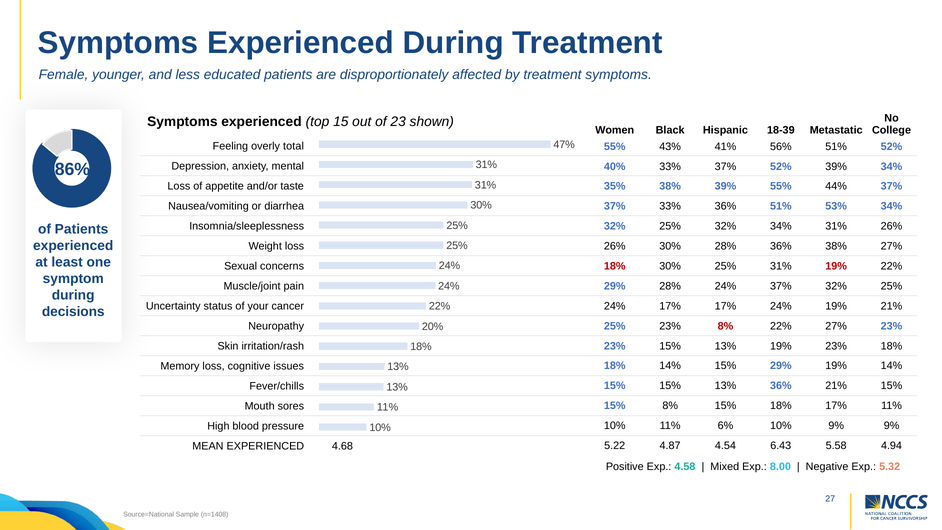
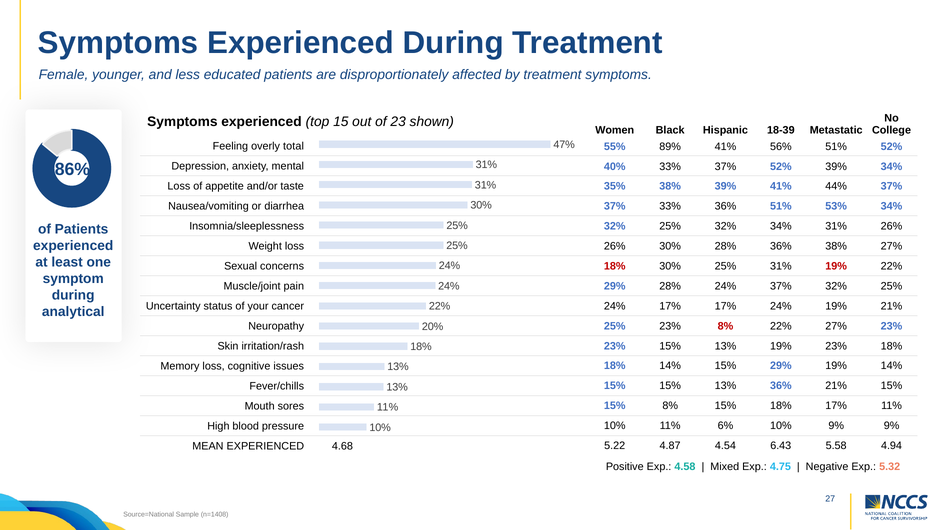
43%: 43% -> 89% (670, 146)
39% 55%: 55% -> 41% (781, 186)
decisions: decisions -> analytical (73, 311)
8.00: 8.00 -> 4.75 (780, 467)
